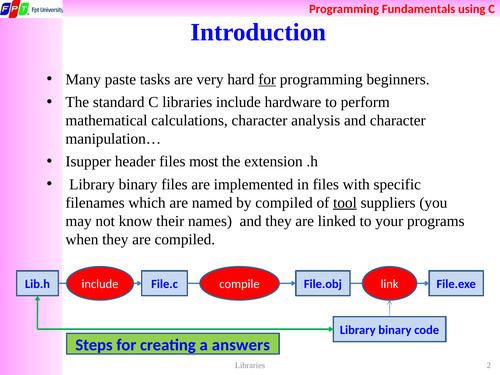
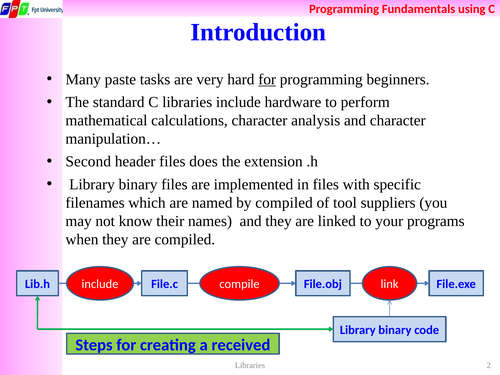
Isupper: Isupper -> Second (88, 162)
most: most -> does (204, 162)
tool underline: present -> none (345, 203)
answers: answers -> received (241, 345)
